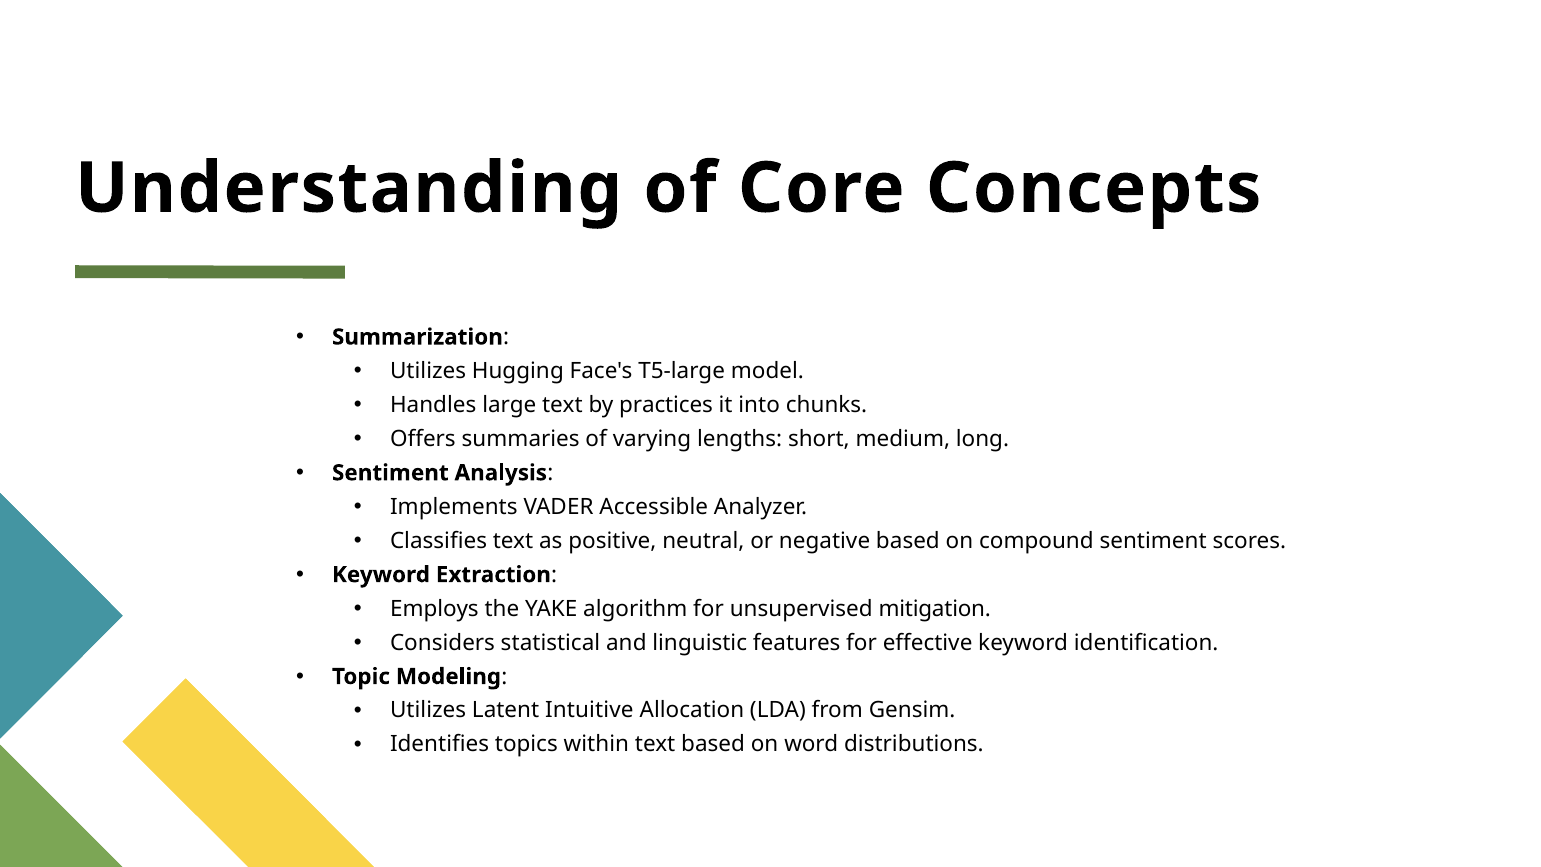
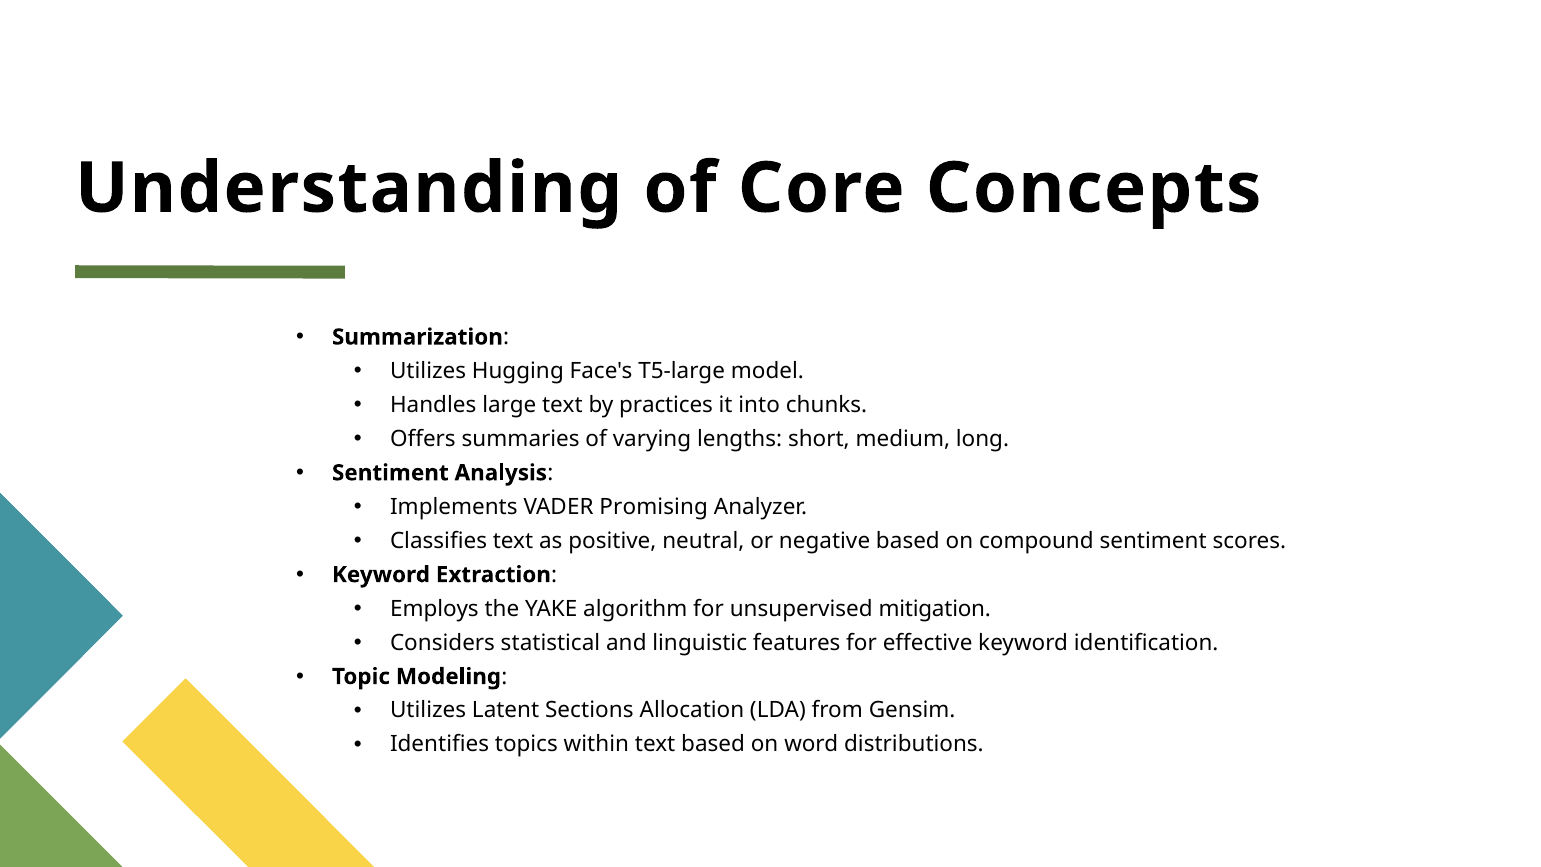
Accessible: Accessible -> Promising (654, 507)
Intuitive: Intuitive -> Sections (589, 710)
